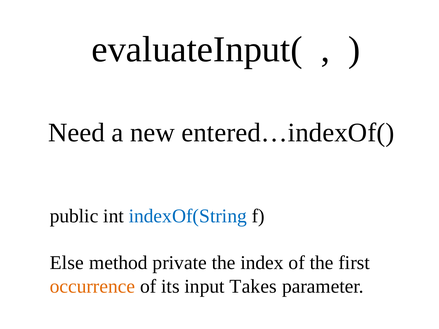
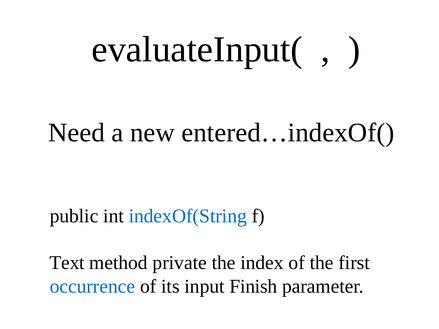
Else: Else -> Text (67, 263)
occurrence colour: orange -> blue (92, 287)
Takes: Takes -> Finish (253, 287)
